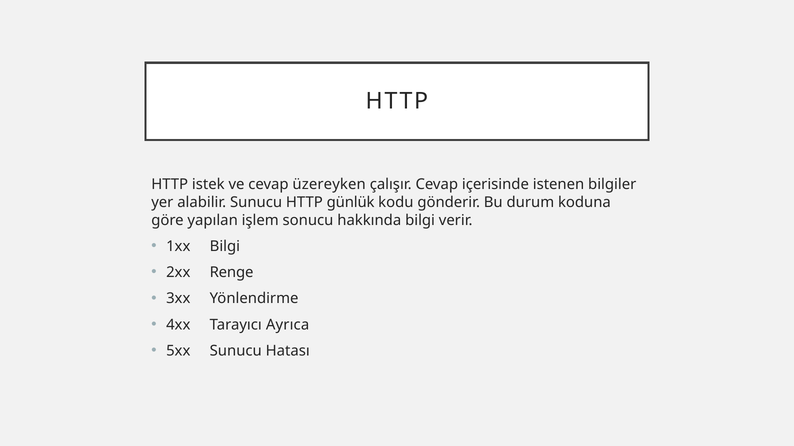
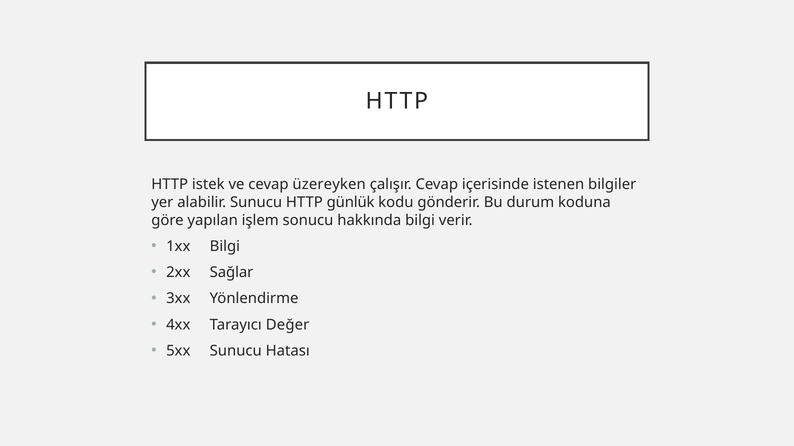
Renge: Renge -> Sağlar (232, 273)
Ayrıca: Ayrıca -> Değer (288, 325)
